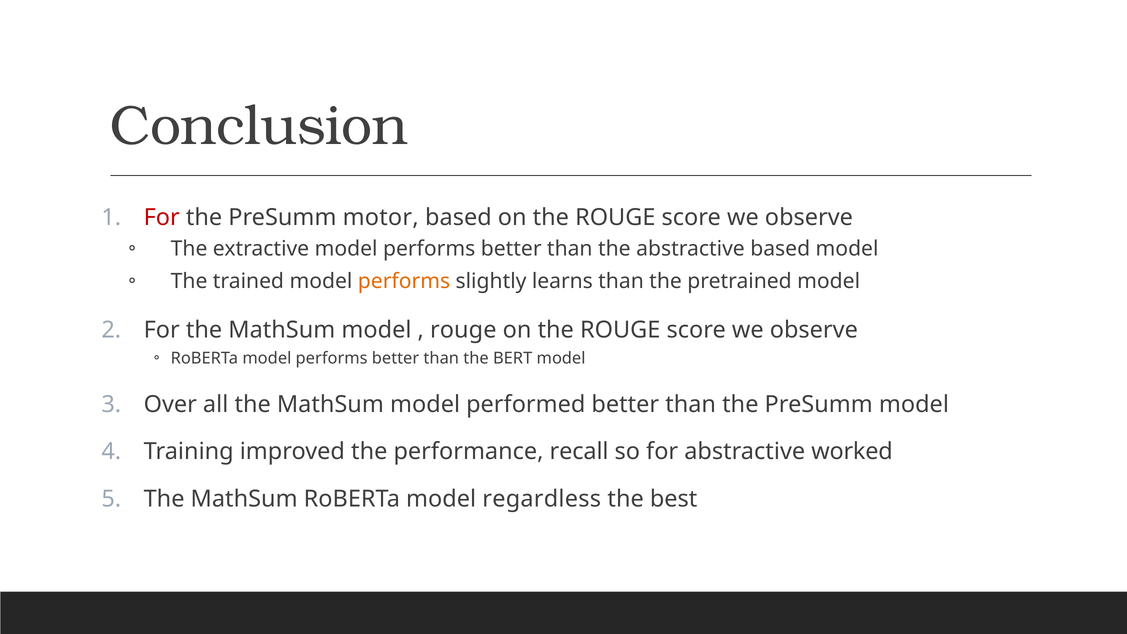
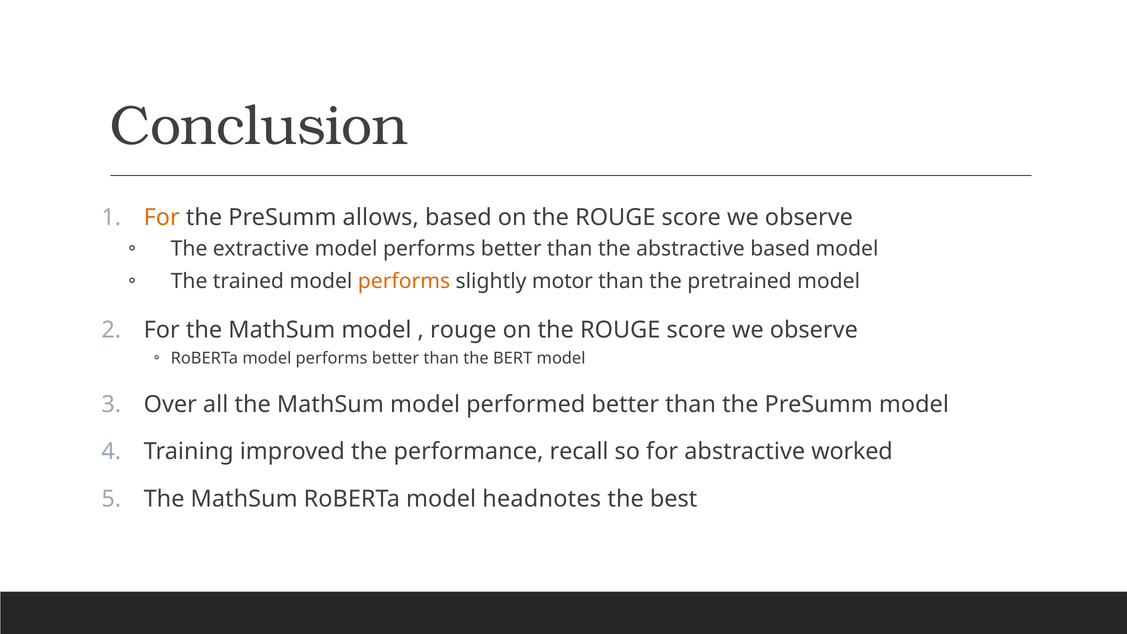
For colour: red -> orange (162, 218)
motor: motor -> allows (381, 218)
learns: learns -> motor (562, 281)
regardless: regardless -> headnotes (542, 499)
